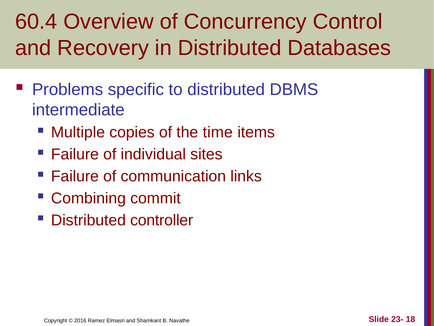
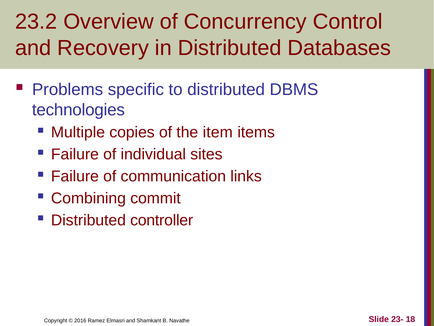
60.4: 60.4 -> 23.2 (36, 22)
intermediate: intermediate -> technologies (78, 110)
time: time -> item (218, 132)
